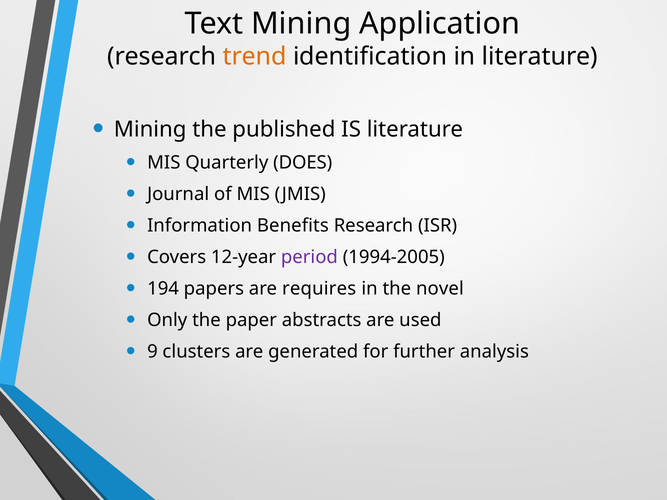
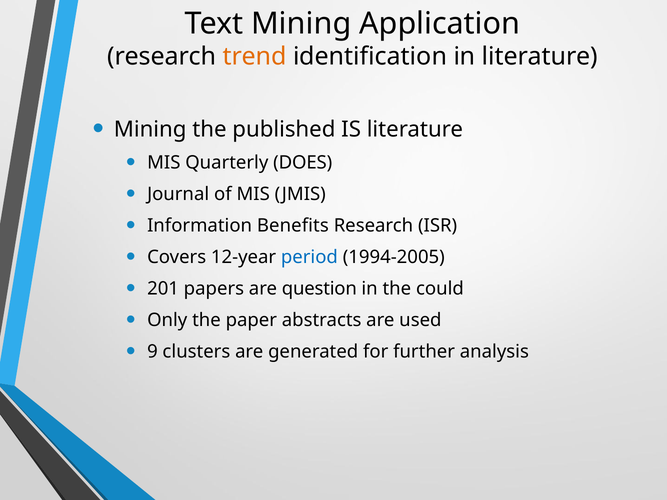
period colour: purple -> blue (309, 257)
194: 194 -> 201 (163, 289)
requires: requires -> question (319, 289)
novel: novel -> could (440, 289)
